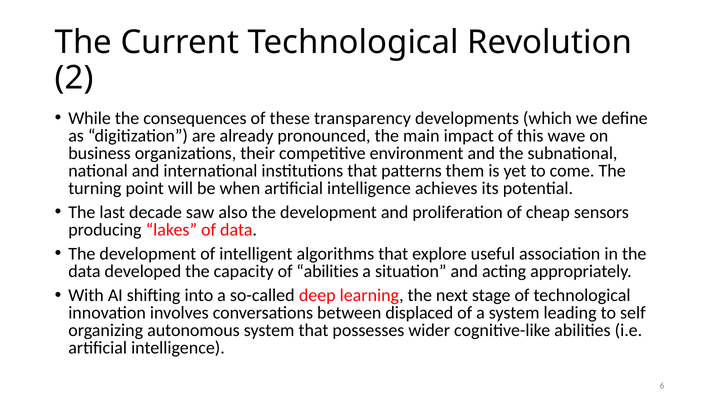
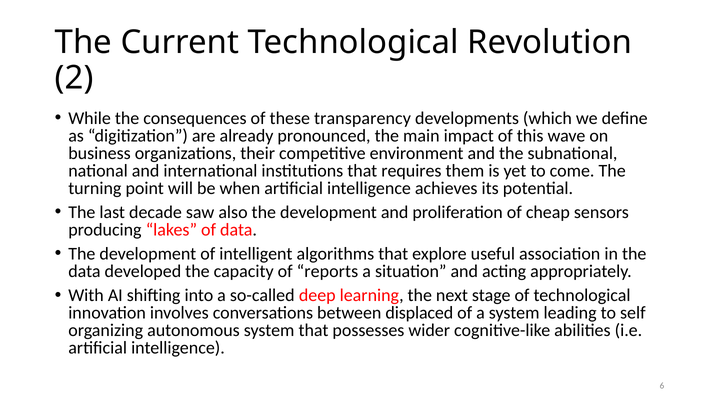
patterns: patterns -> requires (411, 171)
of abilities: abilities -> reports (327, 272)
